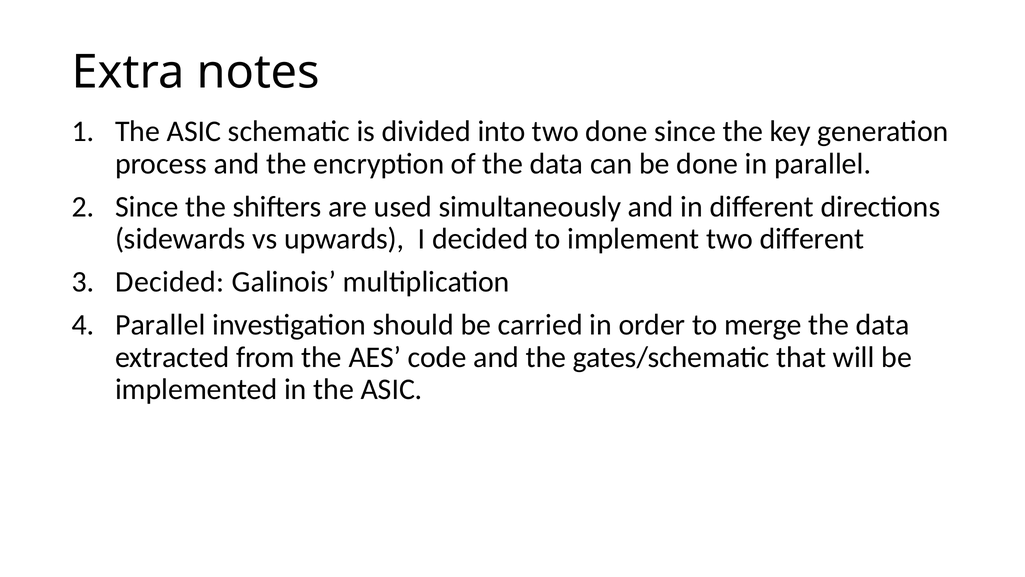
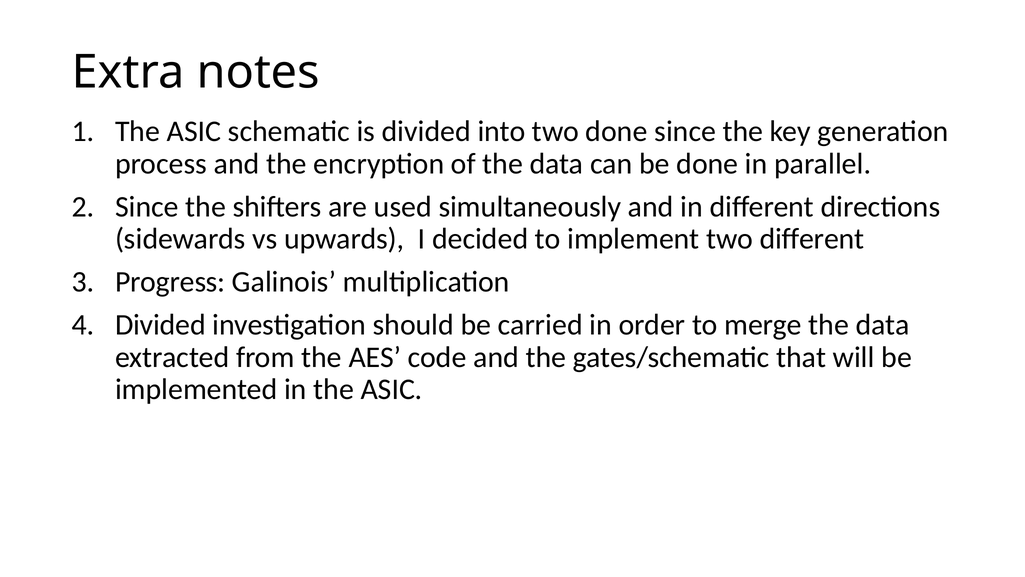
Decided: Decided -> Progress (170, 282)
Parallel: Parallel -> Divided (160, 325)
